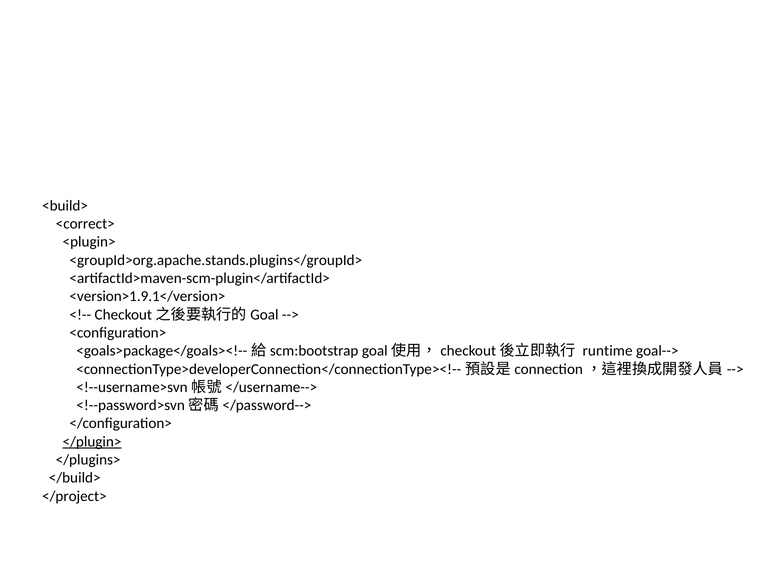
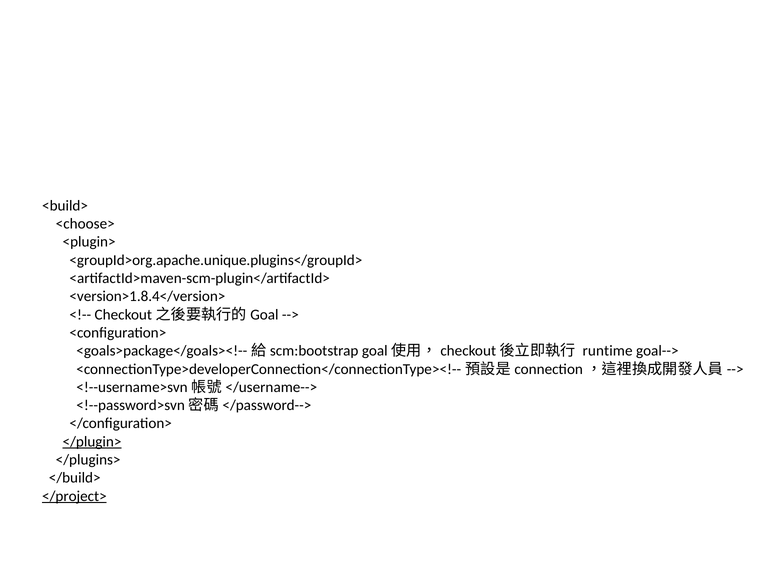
<correct>: <correct> -> <choose> (85, 224)
<groupId>org.apache.stands.plugins</groupId>: <groupId>org.apache.stands.plugins</groupId> -> <groupId>org.apache.unique.plugins</groupId> (216, 260)
<version>1.9.1</version>: <version>1.9.1</version> -> <version>1.8.4</version> (147, 297)
</project> underline: none -> present (74, 496)
